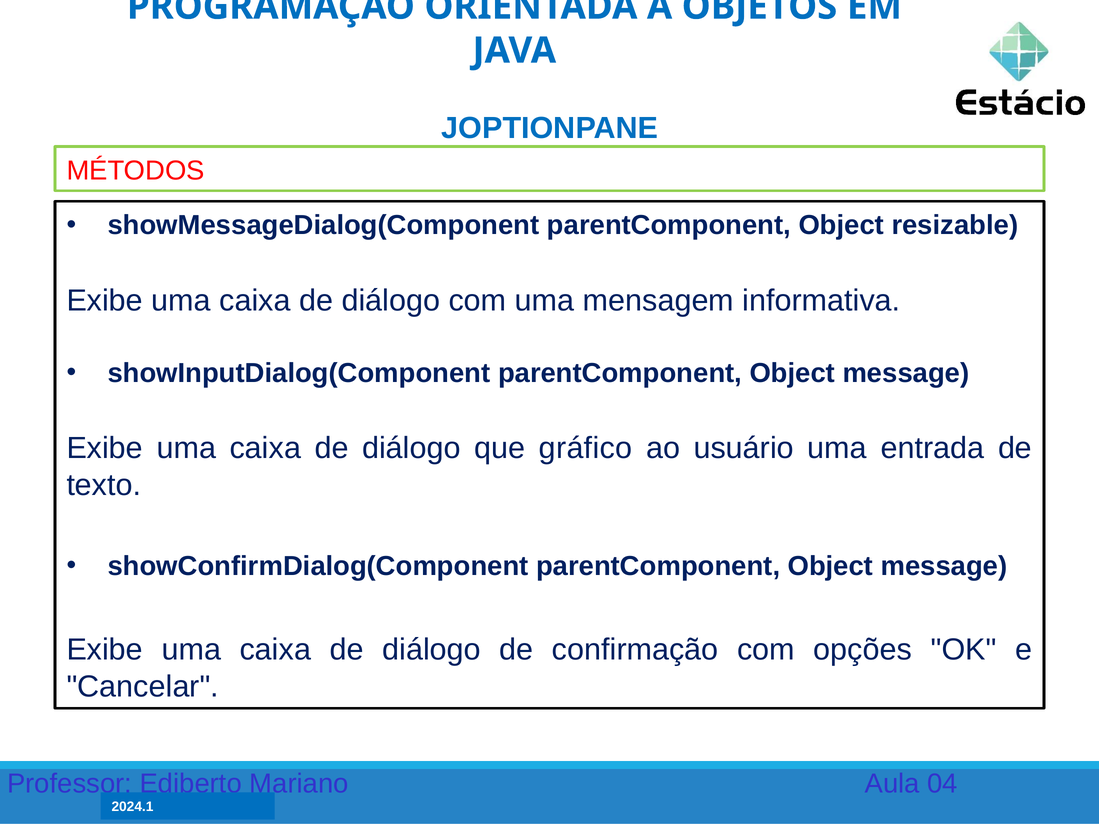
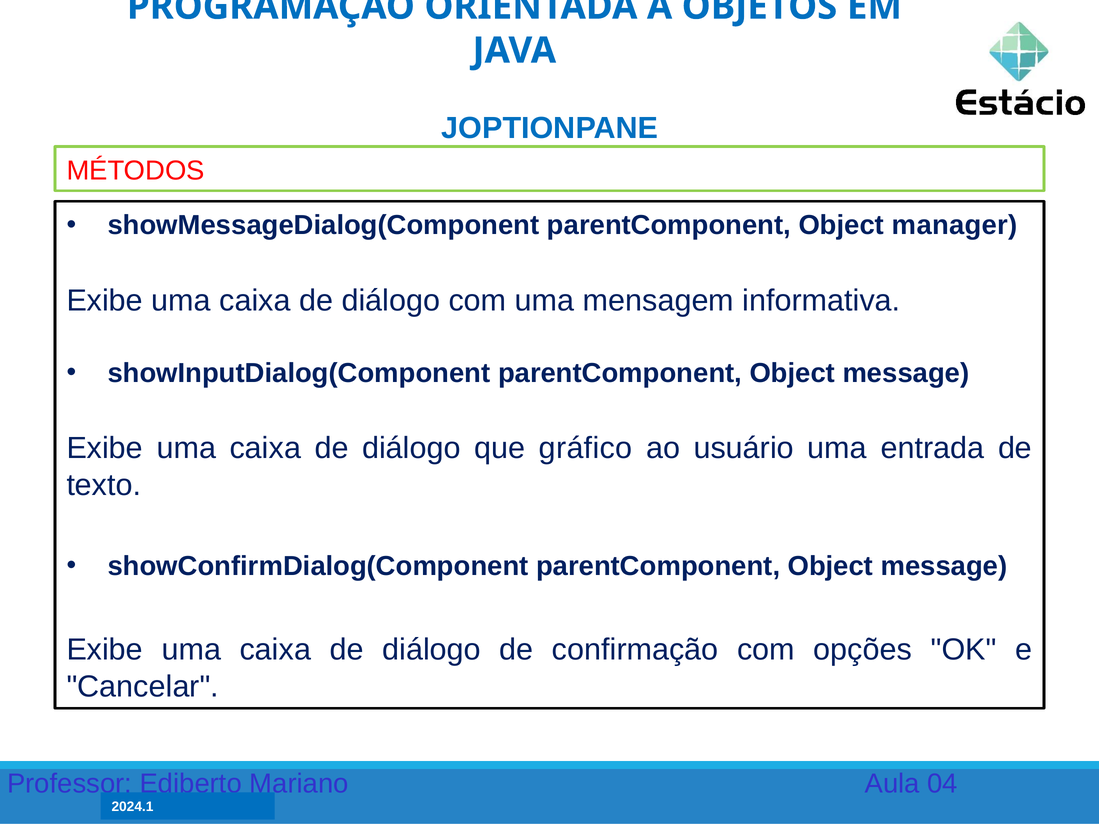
resizable: resizable -> manager (955, 225)
